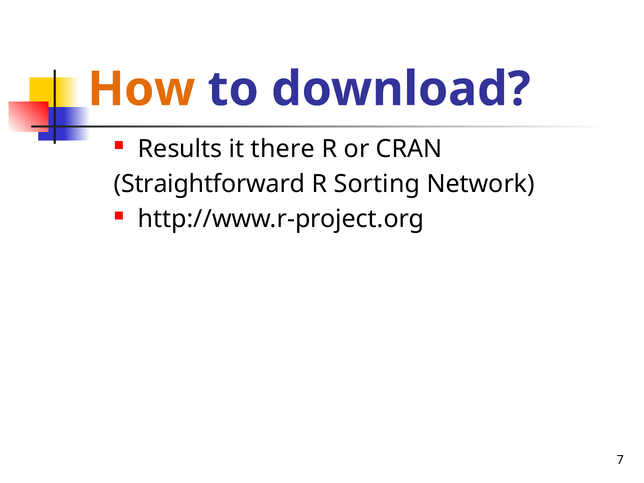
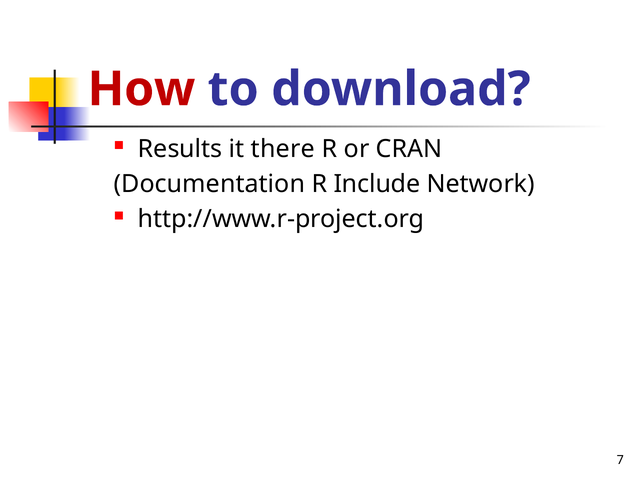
How colour: orange -> red (141, 89)
Straightforward: Straightforward -> Documentation (209, 184)
Sorting: Sorting -> Include (377, 184)
